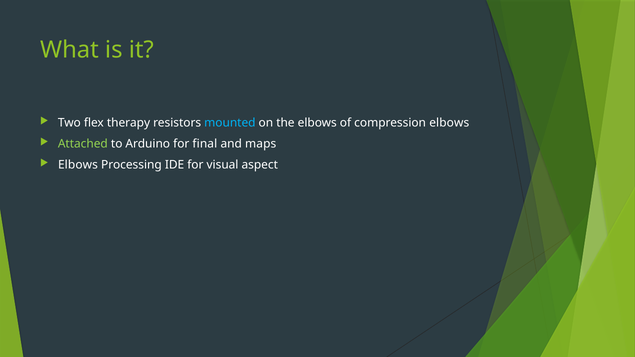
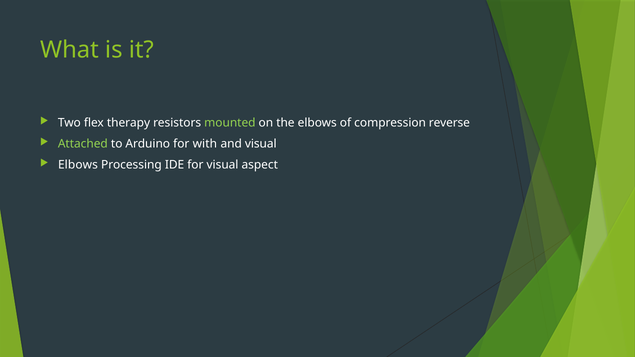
mounted colour: light blue -> light green (230, 123)
compression elbows: elbows -> reverse (449, 123)
final: final -> with (205, 144)
and maps: maps -> visual (261, 144)
